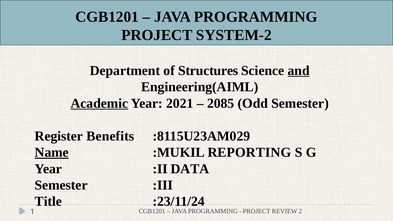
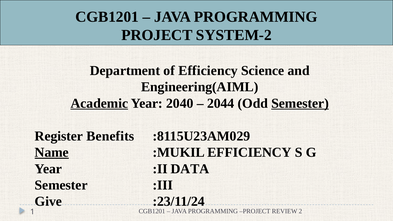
of Structures: Structures -> Efficiency (208, 71)
and underline: present -> none (299, 71)
2021: 2021 -> 2040 (180, 103)
2085: 2085 -> 2044 (221, 103)
Semester underline: none -> present (300, 103)
:MUKIL REPORTING: REPORTING -> EFFICIENCY (249, 152)
Title: Title -> Give (48, 202)
